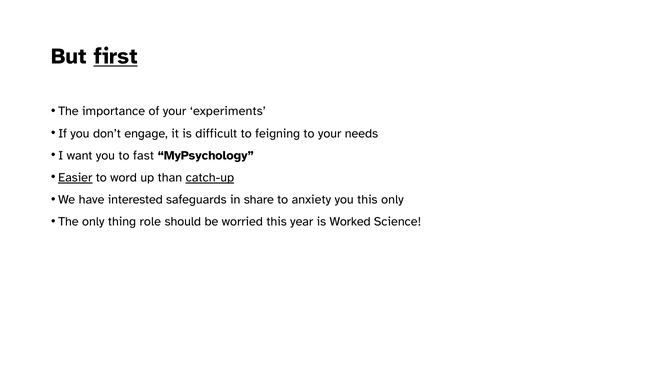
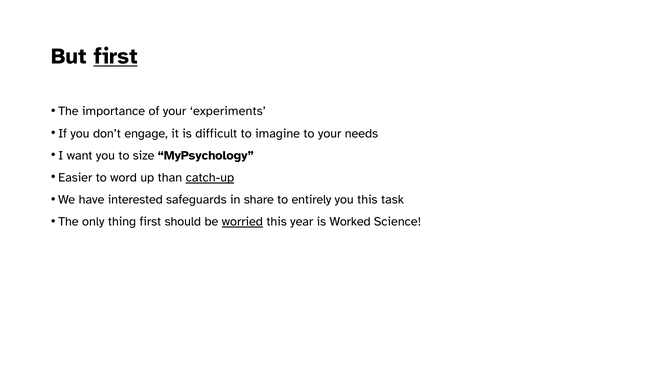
feigning: feigning -> imagine (278, 133)
fast: fast -> size (144, 155)
Easier underline: present -> none (75, 177)
anxiety: anxiety -> entirely (311, 199)
this only: only -> task (392, 199)
thing role: role -> first (150, 222)
worried underline: none -> present (242, 222)
